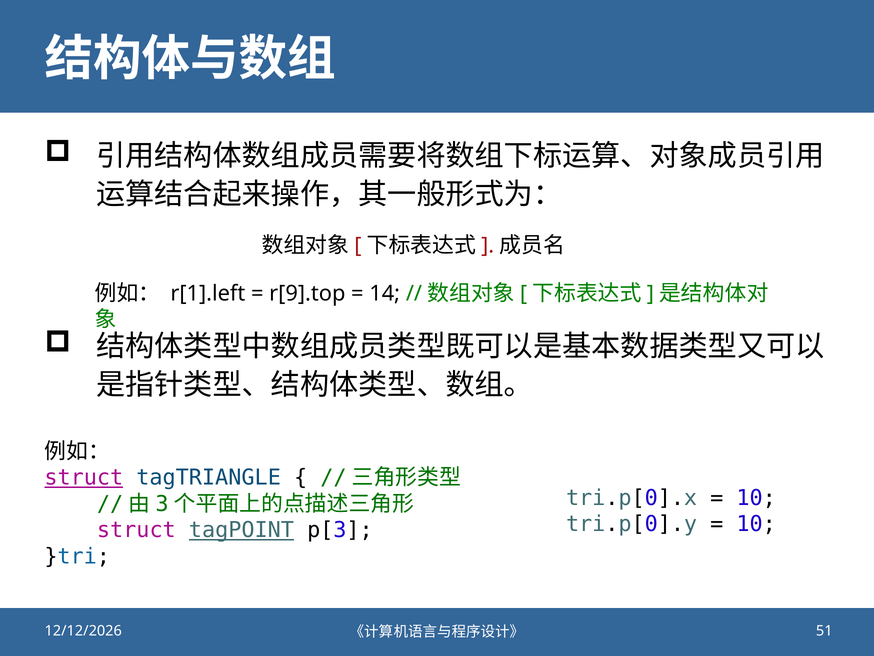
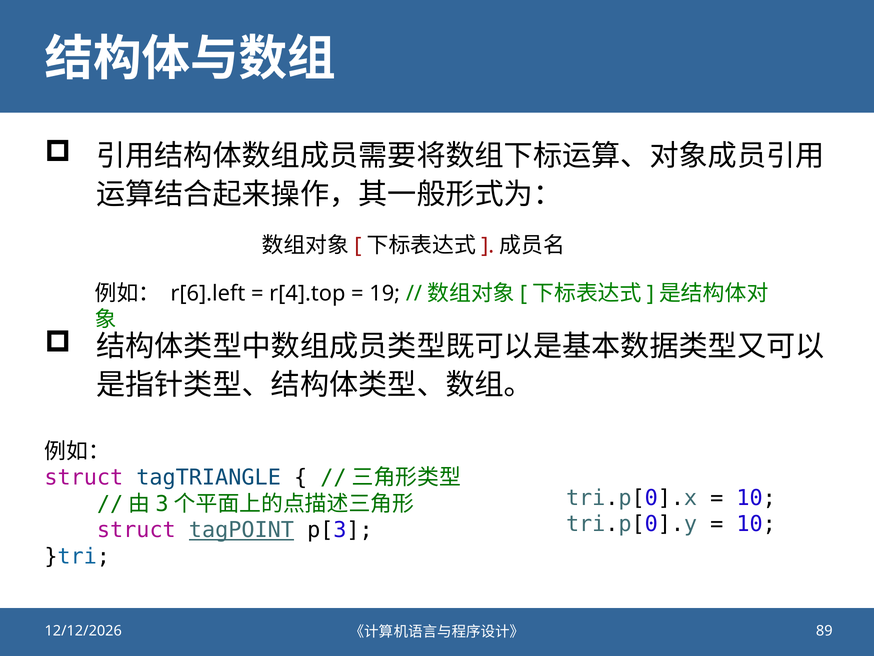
r[1].left: r[1].left -> r[6].left (208, 293)
r[9].top: r[9].top -> r[4].top (307, 293)
14: 14 -> 19 (385, 293)
struct underline: present -> none (84, 477)
51: 51 -> 89 (824, 630)
